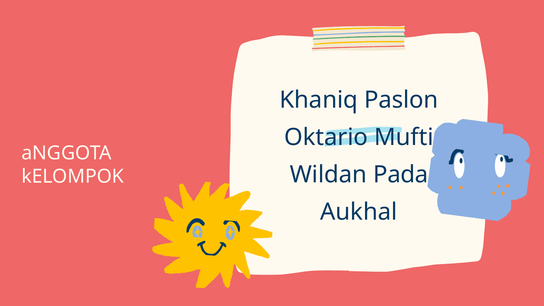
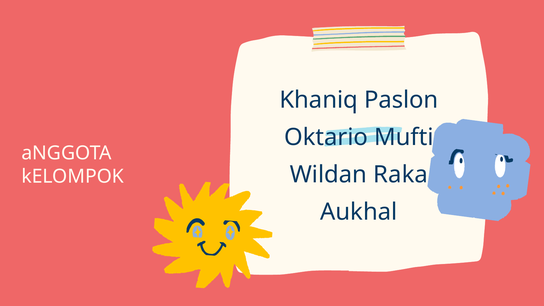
Pada: Pada -> Raka (401, 175)
